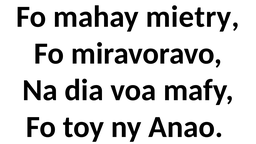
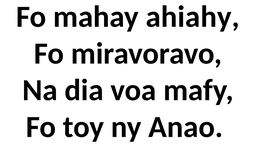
mietry: mietry -> ahiahy (193, 17)
